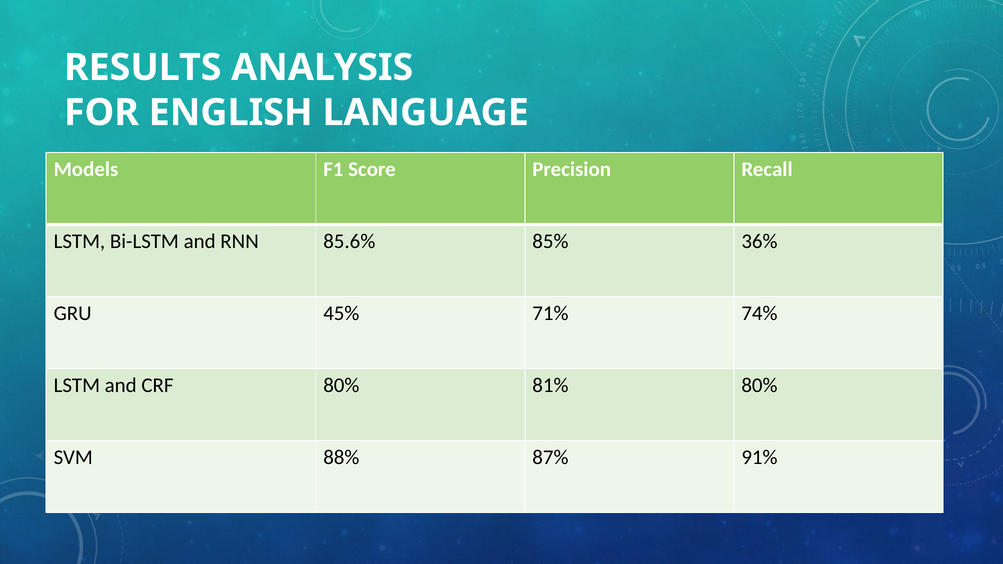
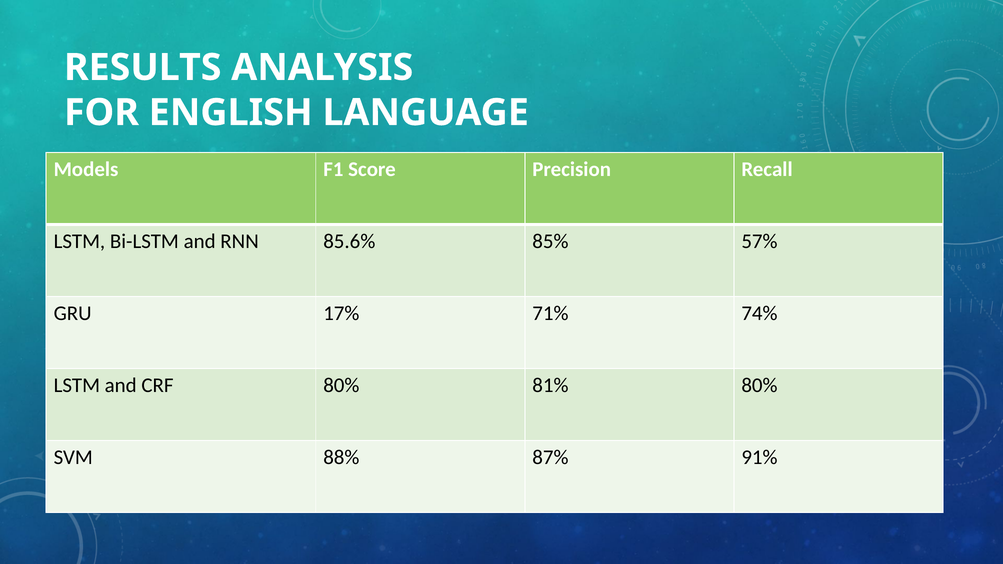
36%: 36% -> 57% (759, 241)
45%: 45% -> 17% (341, 313)
